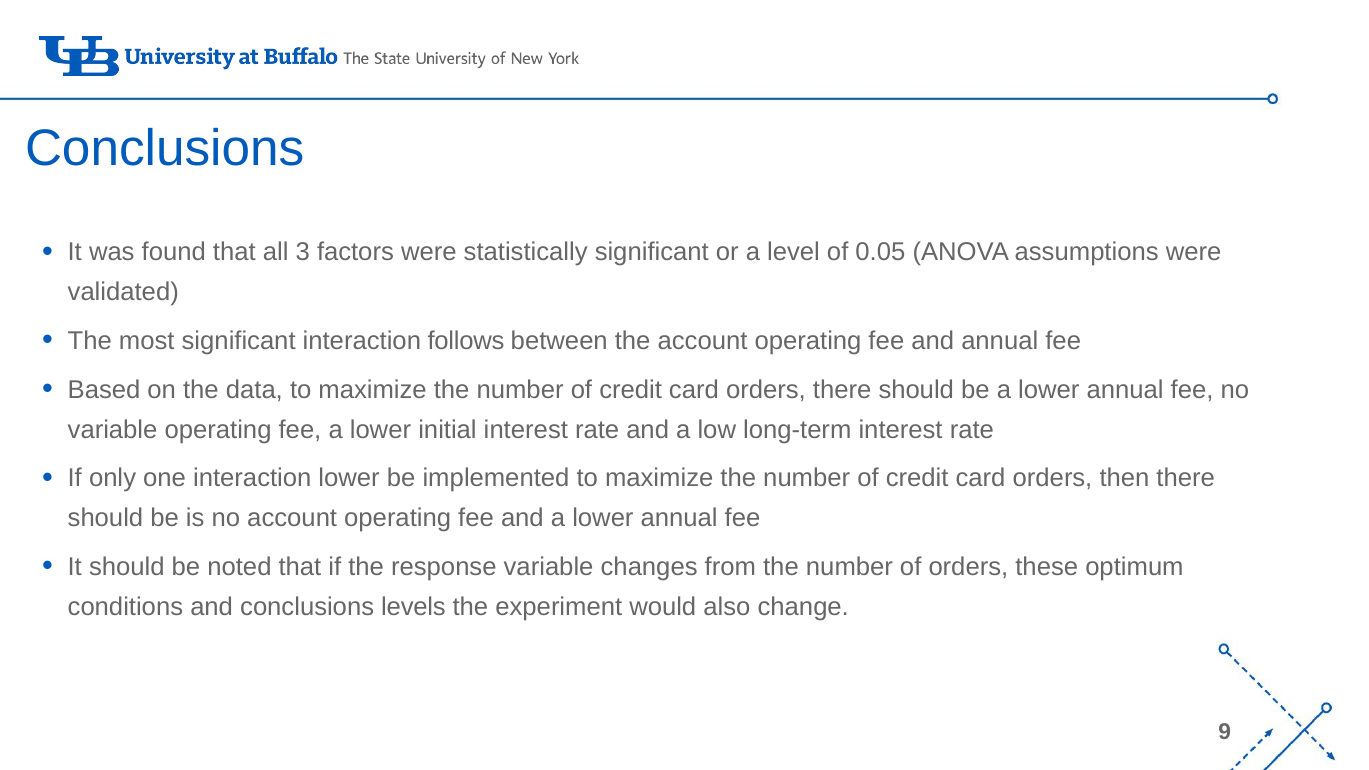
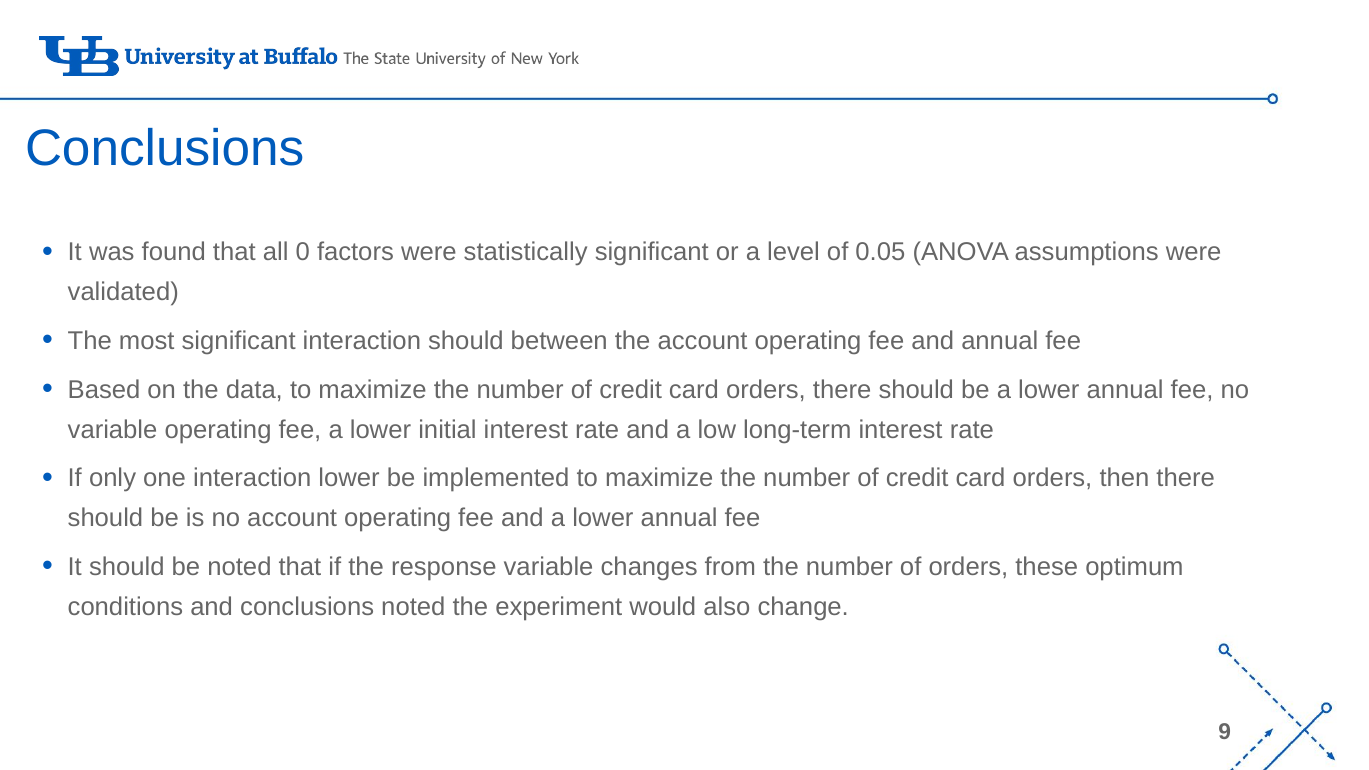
3: 3 -> 0 (303, 252)
interaction follows: follows -> should (466, 341)
conclusions levels: levels -> noted (413, 607)
